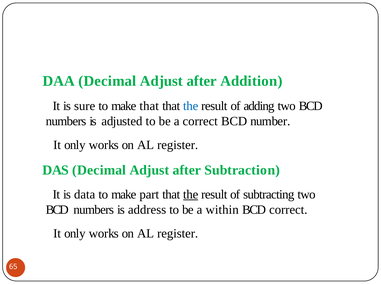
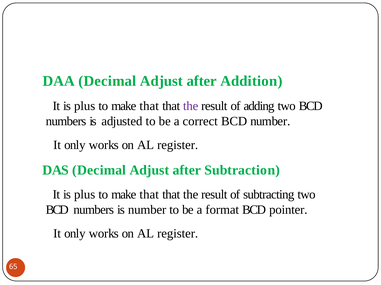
sure: sure -> plus (85, 106)
the colour: blue -> purple (191, 106)
data: data -> plus (85, 195)
part: part -> that (149, 195)
the underline: present -> none (191, 195)
is address: address -> number (147, 210)
within: within -> format (222, 210)
BCD correct: correct -> pointer (288, 210)
